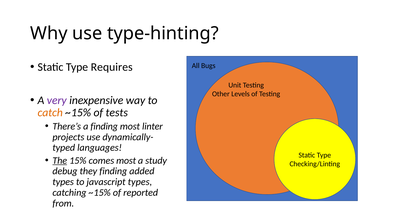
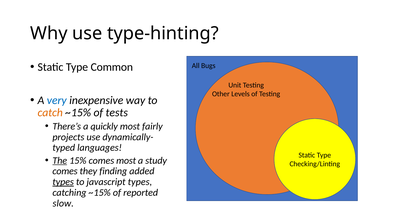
Requires: Requires -> Common (112, 67)
very colour: purple -> blue (57, 100)
a finding: finding -> quickly (104, 126)
linter: linter -> fairly (152, 126)
debug: debug -> comes (65, 171)
types underline: none -> present (63, 182)
from: from -> slow (63, 203)
